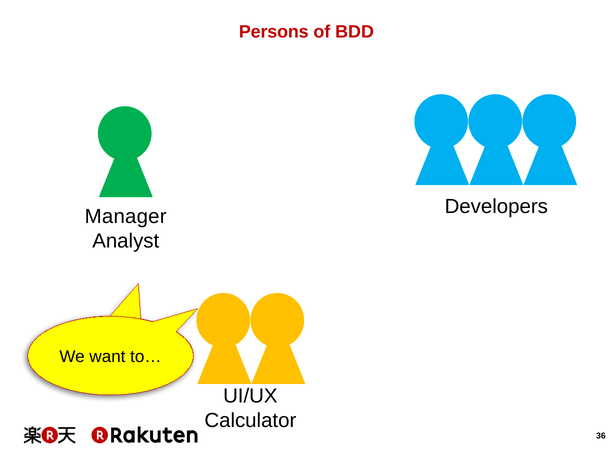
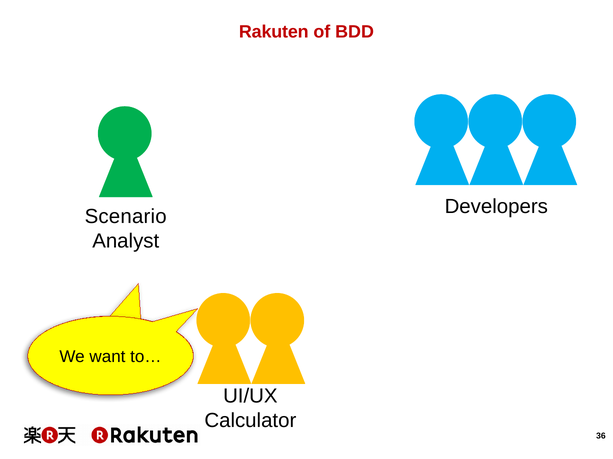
Persons: Persons -> Rakuten (274, 32)
Manager: Manager -> Scenario (126, 217)
